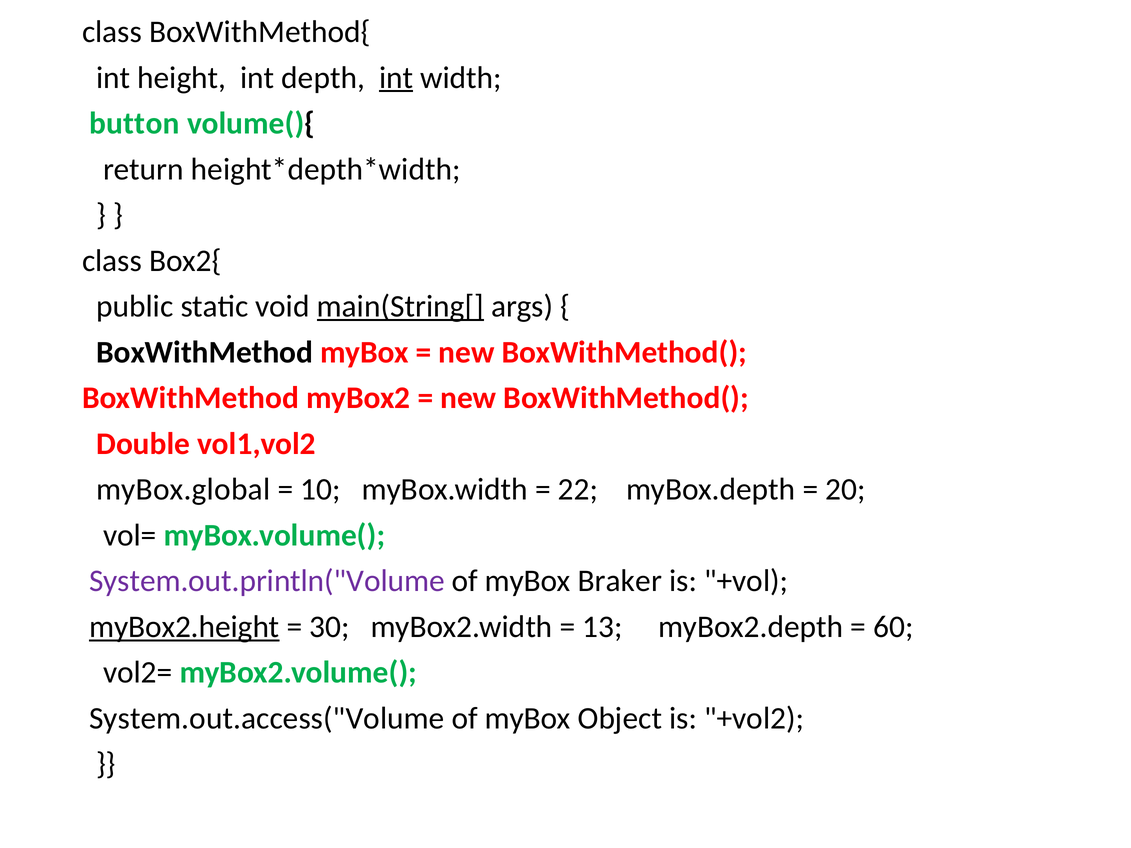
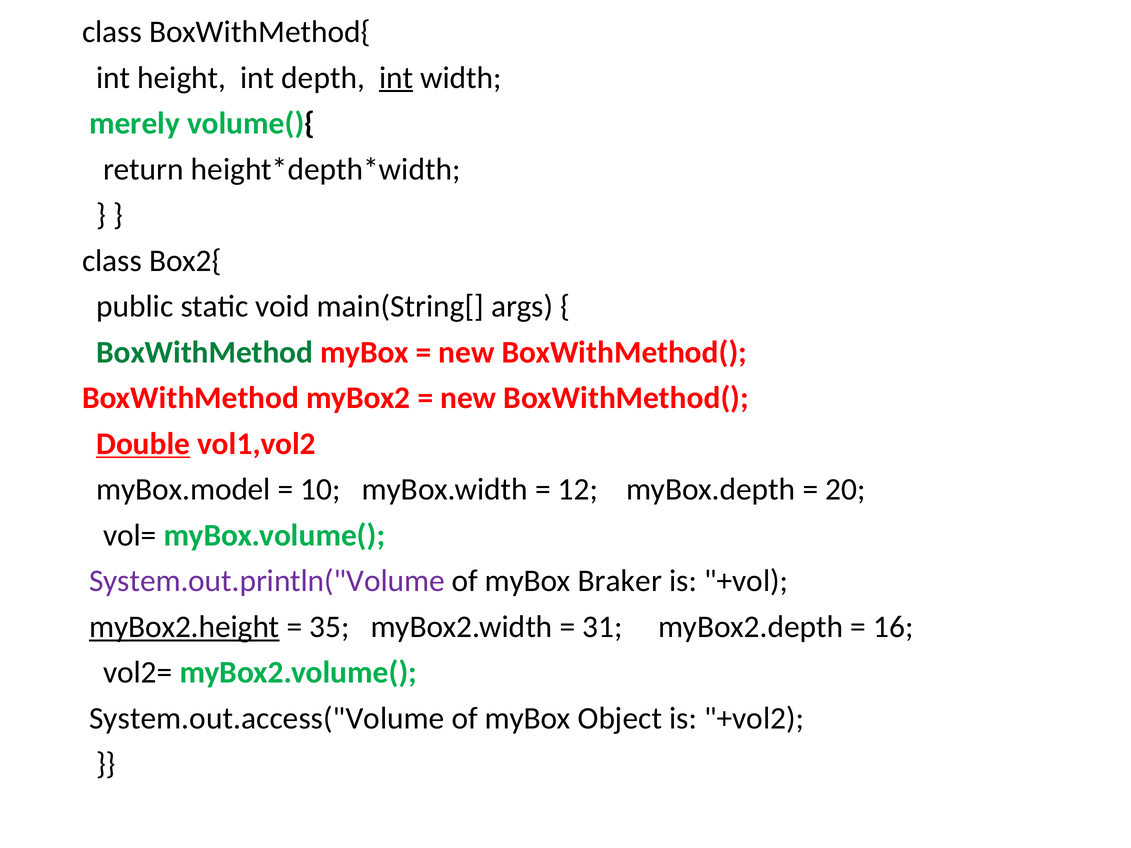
button: button -> merely (134, 123)
main(String[ underline: present -> none (400, 307)
BoxWithMethod colour: black -> green (205, 352)
Double underline: none -> present (143, 444)
myBox.global: myBox.global -> myBox.model (183, 490)
22: 22 -> 12 (578, 490)
30: 30 -> 35 (329, 627)
13: 13 -> 31 (603, 627)
60: 60 -> 16 (893, 627)
